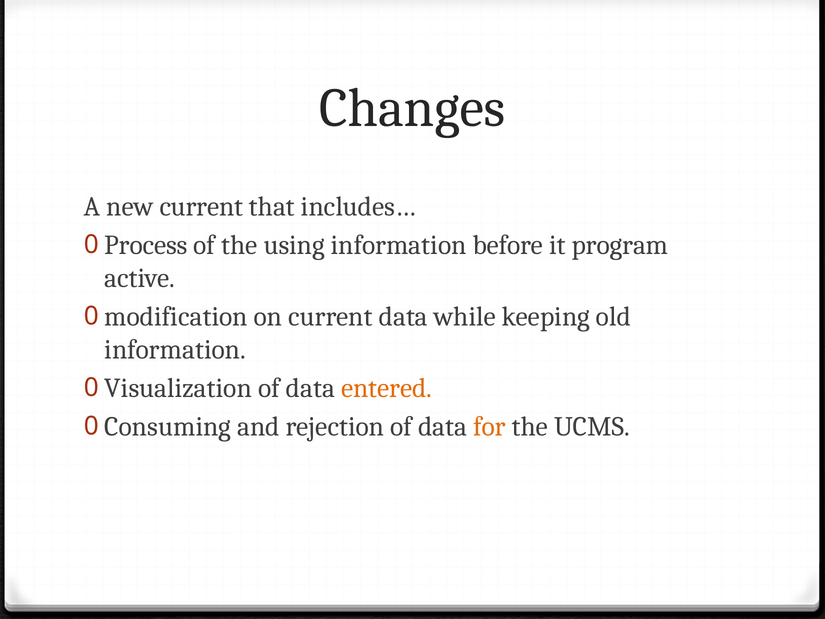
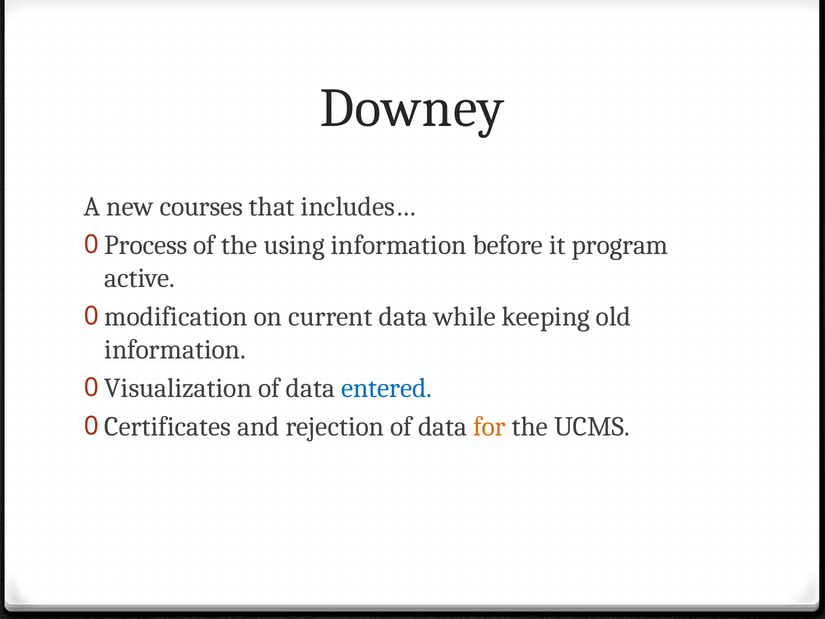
Changes: Changes -> Downey (412, 108)
new current: current -> courses (201, 206)
entered colour: orange -> blue (387, 388)
Consuming: Consuming -> Certificates (168, 426)
